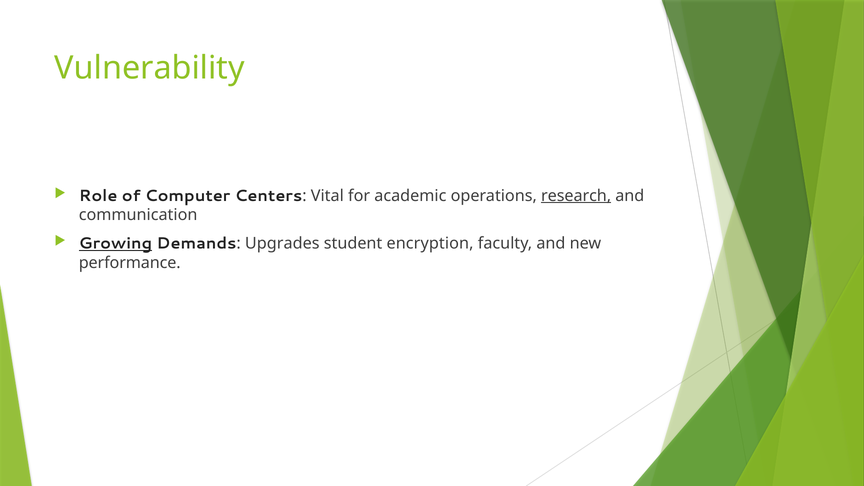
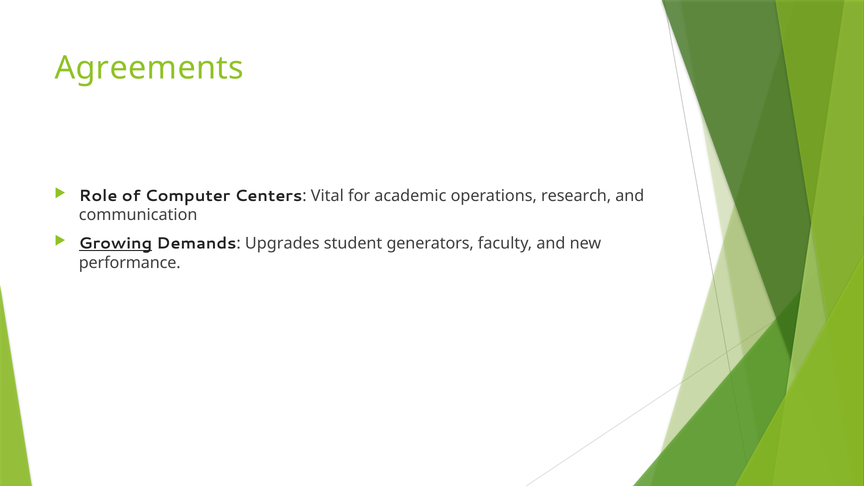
Vulnerability: Vulnerability -> Agreements (149, 68)
research underline: present -> none (576, 196)
encryption: encryption -> generators (430, 244)
